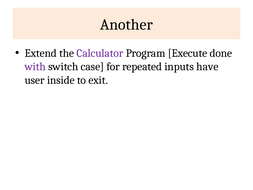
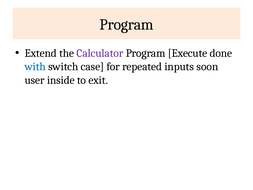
Another: Another -> Program (127, 24)
with colour: purple -> blue (35, 67)
have: have -> soon (207, 67)
